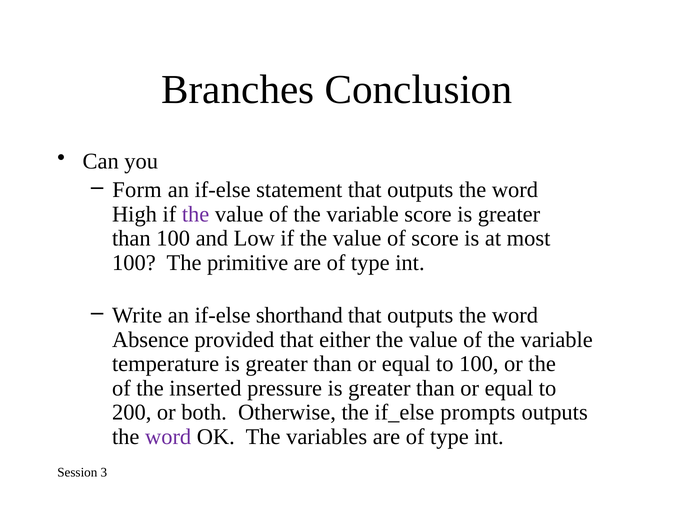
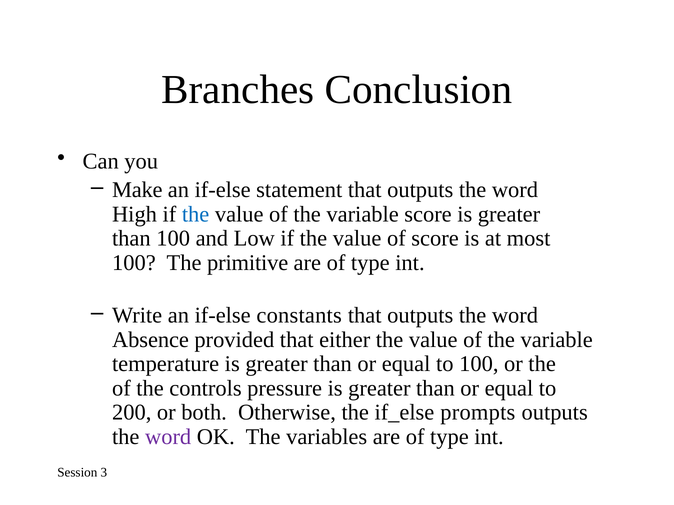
Form: Form -> Make (137, 190)
the colour: purple -> blue (196, 214)
shorthand: shorthand -> constants (299, 316)
inserted: inserted -> controls (205, 389)
